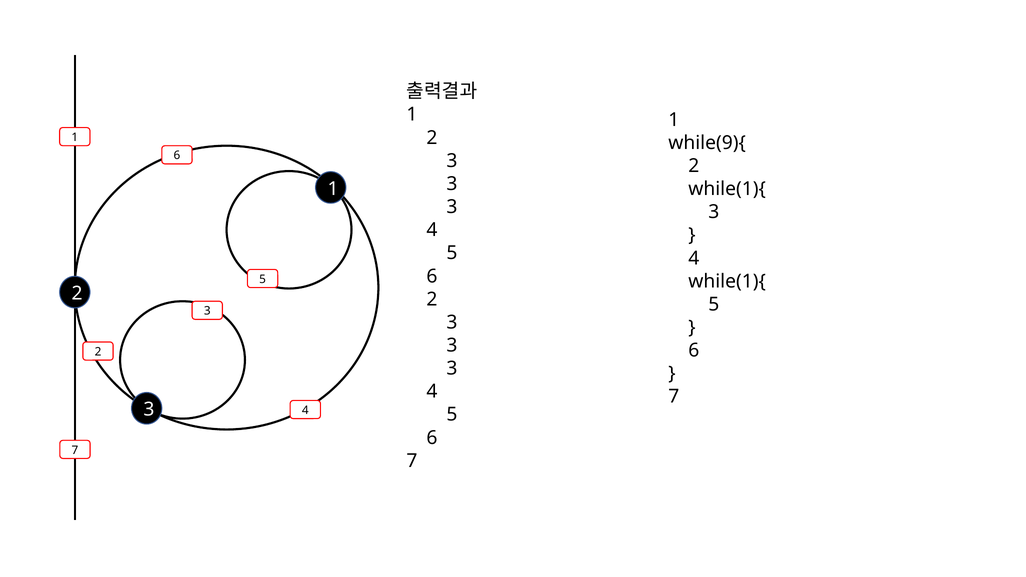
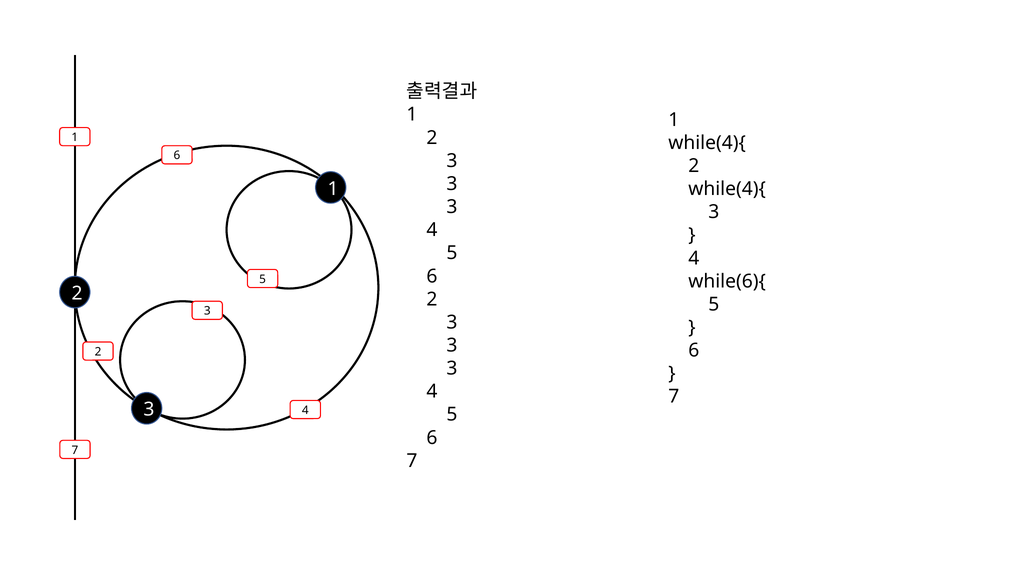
while(9){: while(9){ -> while(4){ (707, 143)
while(1){: while(1){ -> while(4){ (727, 189)
while(1){: while(1){ -> while(6){ (727, 281)
